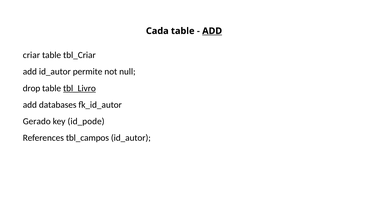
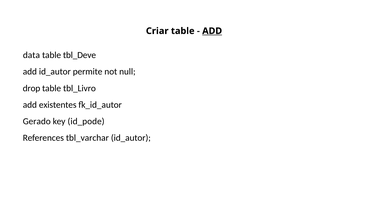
Cada: Cada -> Criar (157, 31)
criar: criar -> data (31, 55)
tbl_Criar: tbl_Criar -> tbl_Deve (80, 55)
tbl_Livro underline: present -> none (79, 88)
databases: databases -> existentes (58, 105)
tbl_campos: tbl_campos -> tbl_varchar (87, 138)
